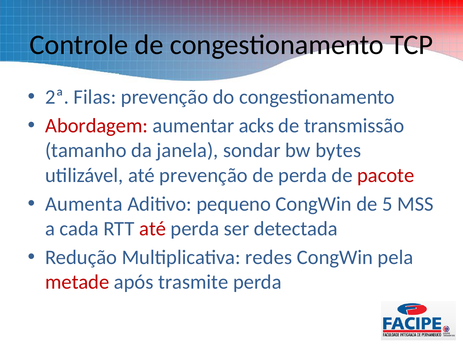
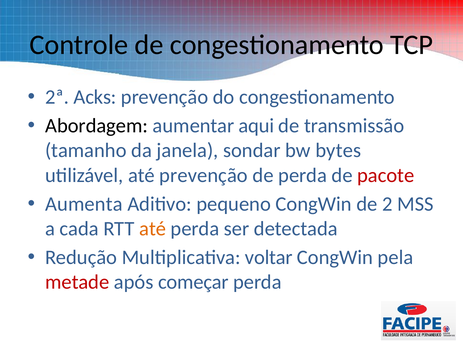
Filas: Filas -> Acks (95, 97)
Abordagem colour: red -> black (97, 126)
acks: acks -> aqui (256, 126)
5: 5 -> 2 (387, 204)
até colour: red -> orange (153, 229)
redes: redes -> voltar (269, 258)
trasmite: trasmite -> começar (193, 282)
